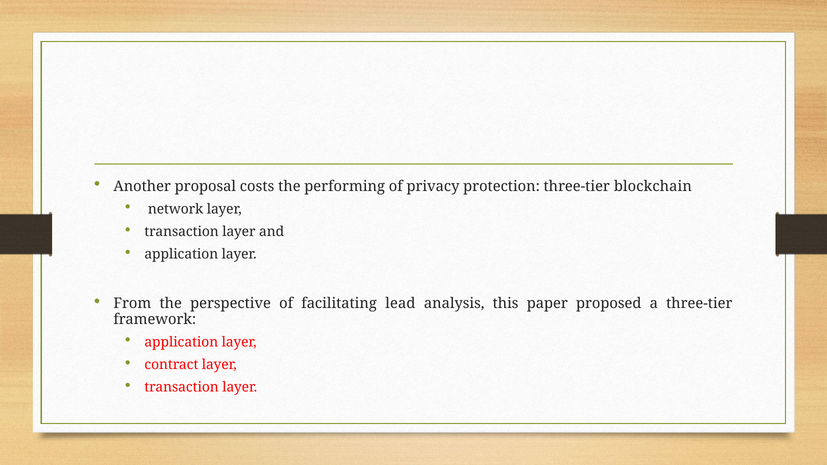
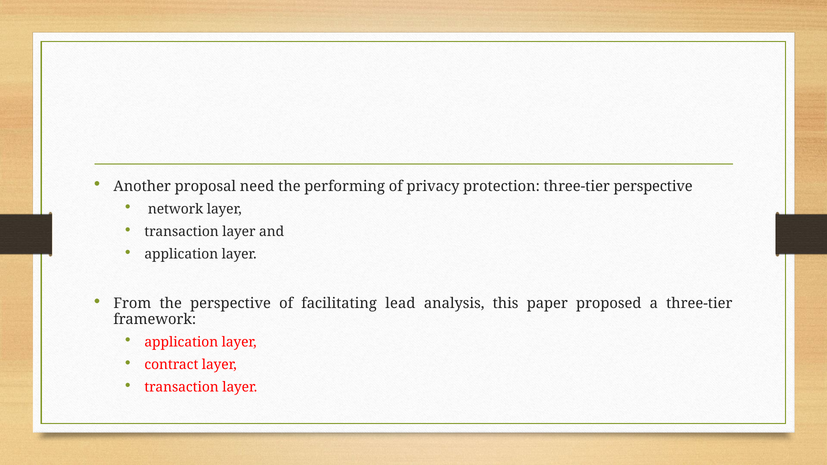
costs: costs -> need (257, 186)
three-tier blockchain: blockchain -> perspective (653, 186)
